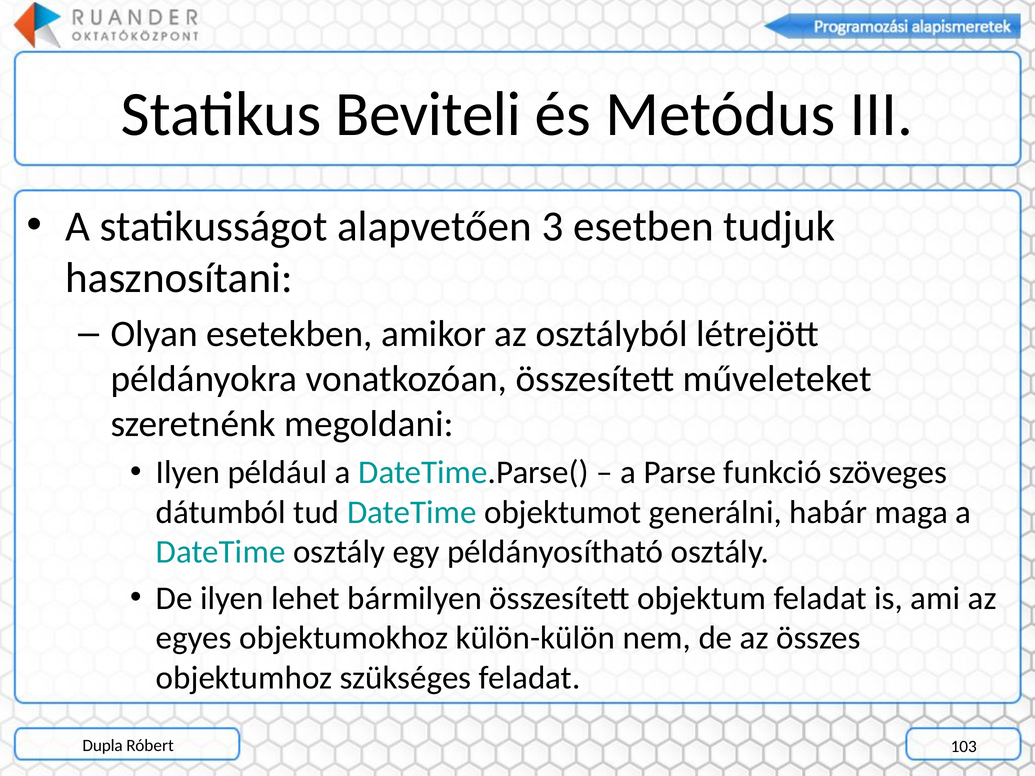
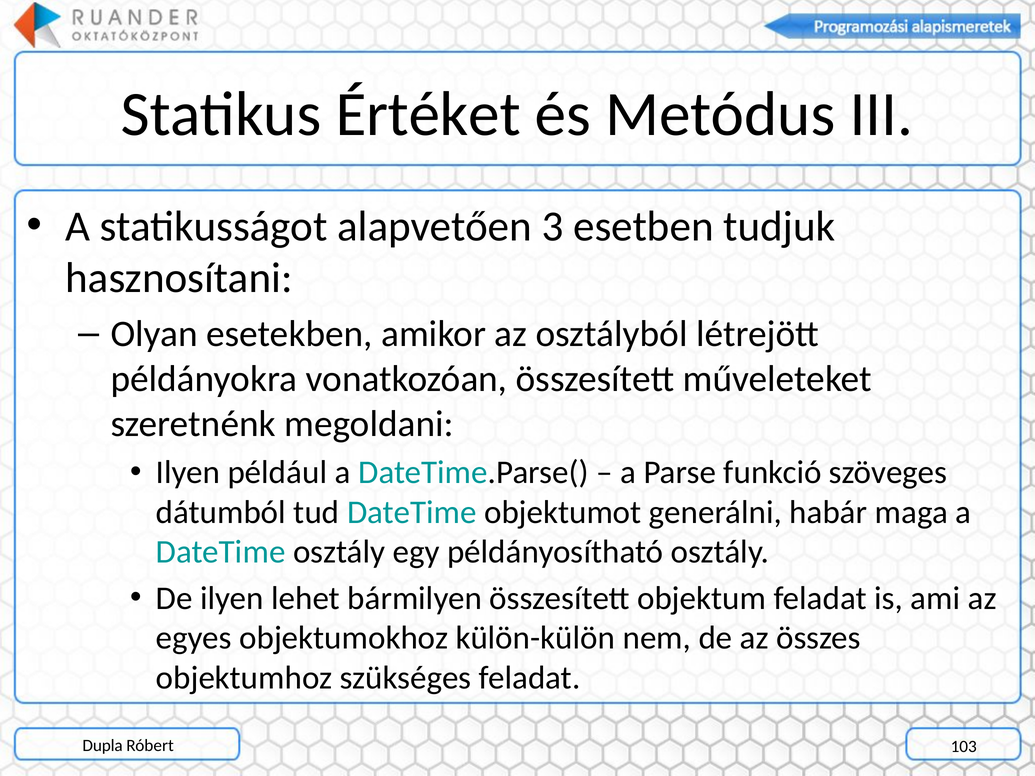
Beviteli: Beviteli -> Értéket (428, 114)
